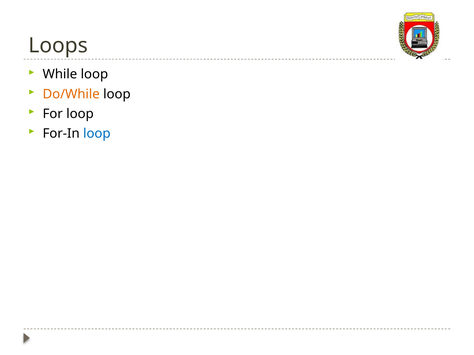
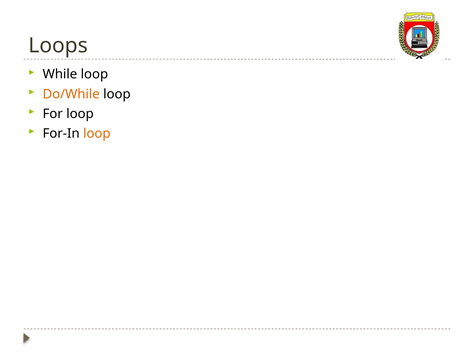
loop colour: blue -> orange (97, 134)
